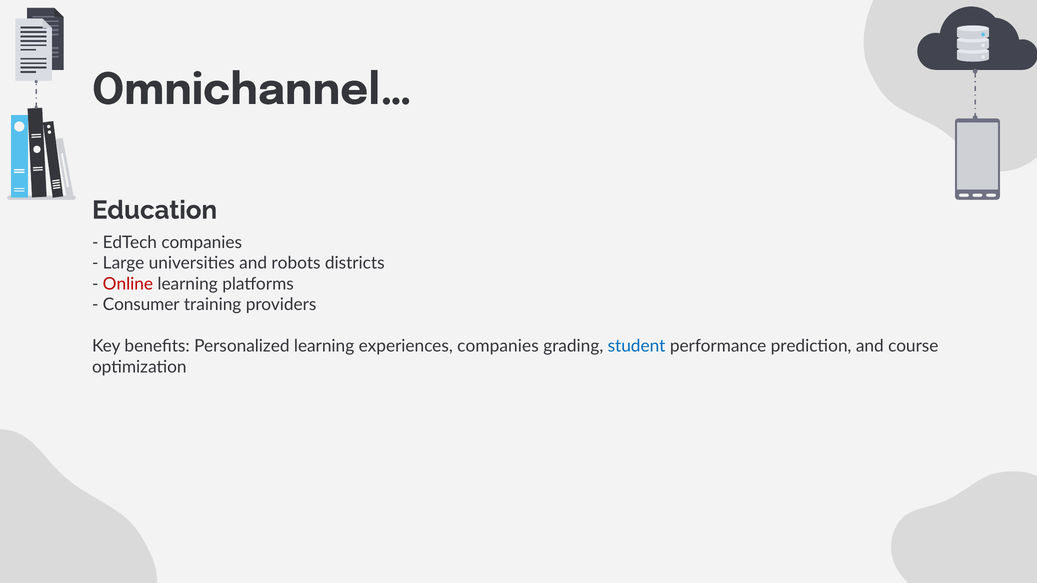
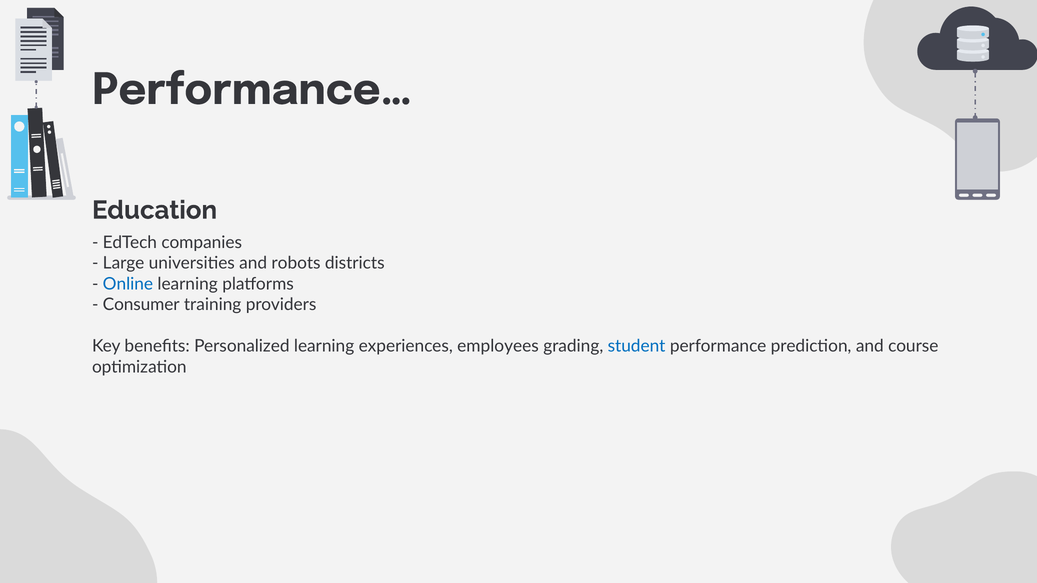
Omnichannel…: Omnichannel… -> Performance… (252, 90)
Online colour: red -> blue (128, 284)
experiences companies: companies -> employees (498, 346)
